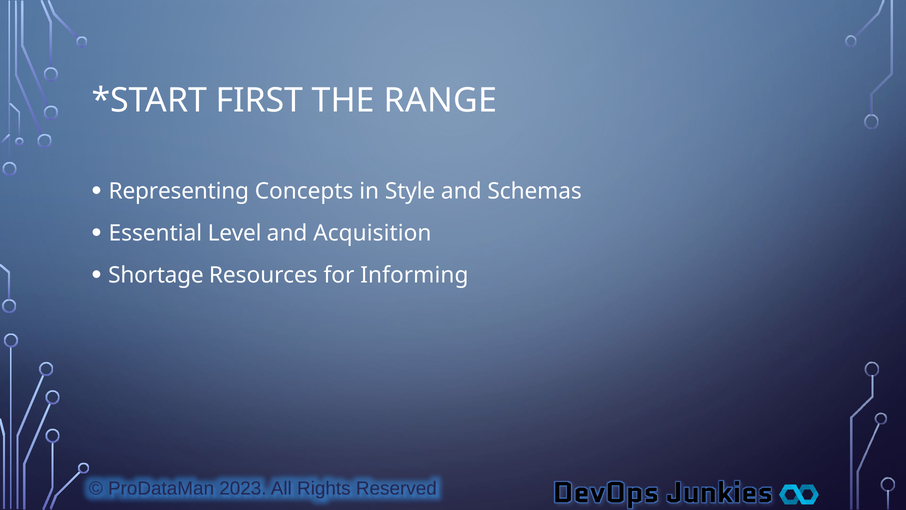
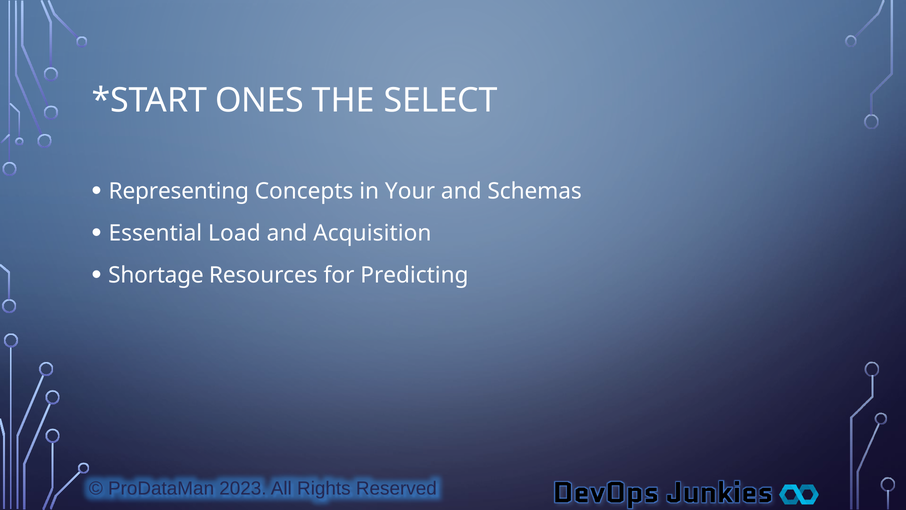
FIRST: FIRST -> ONES (260, 101)
RANGE: RANGE -> SELECT (441, 101)
Style: Style -> Your (410, 191)
Level: Level -> Load (234, 233)
Informing: Informing -> Predicting (414, 275)
